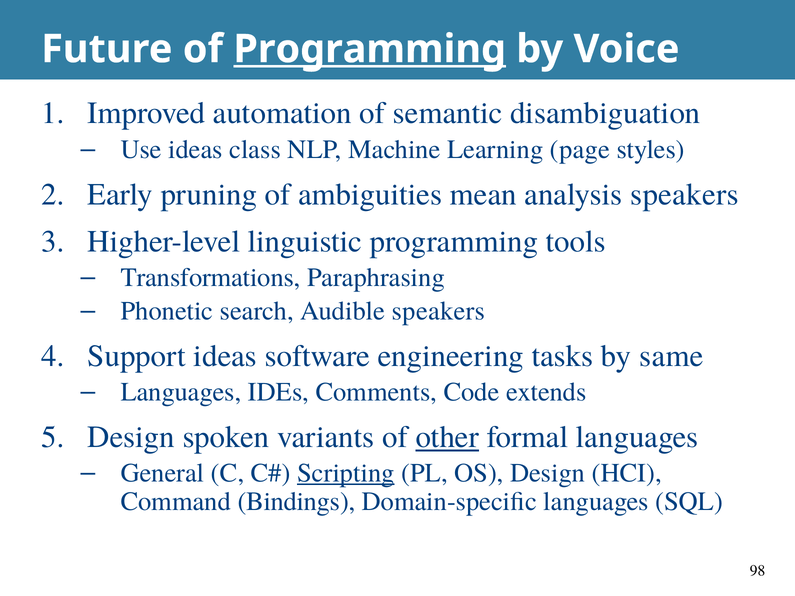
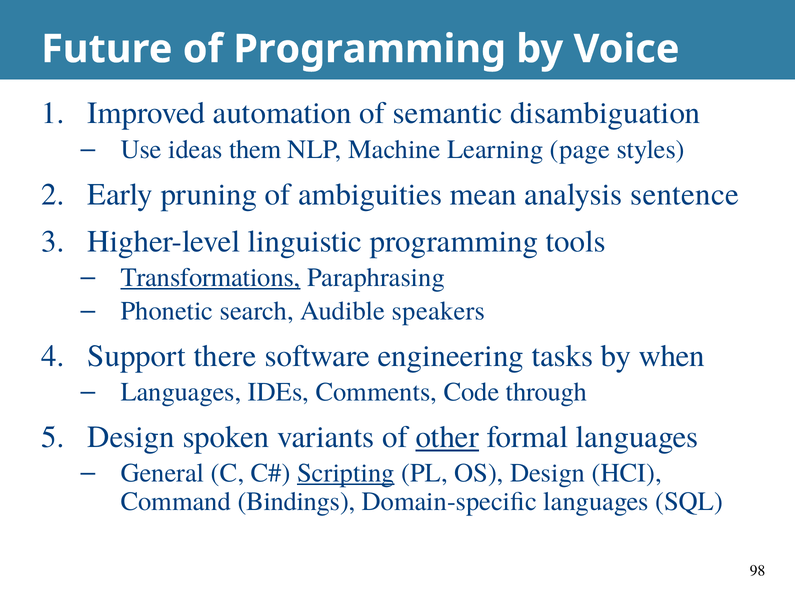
Programming underline: present -> none (370, 49)
class: class -> them (255, 150)
analysis speakers: speakers -> sentence (685, 195)
Transformations underline: none -> present (211, 277)
Support ideas: ideas -> there (225, 356)
same: same -> when (672, 356)
extends: extends -> through (546, 392)
